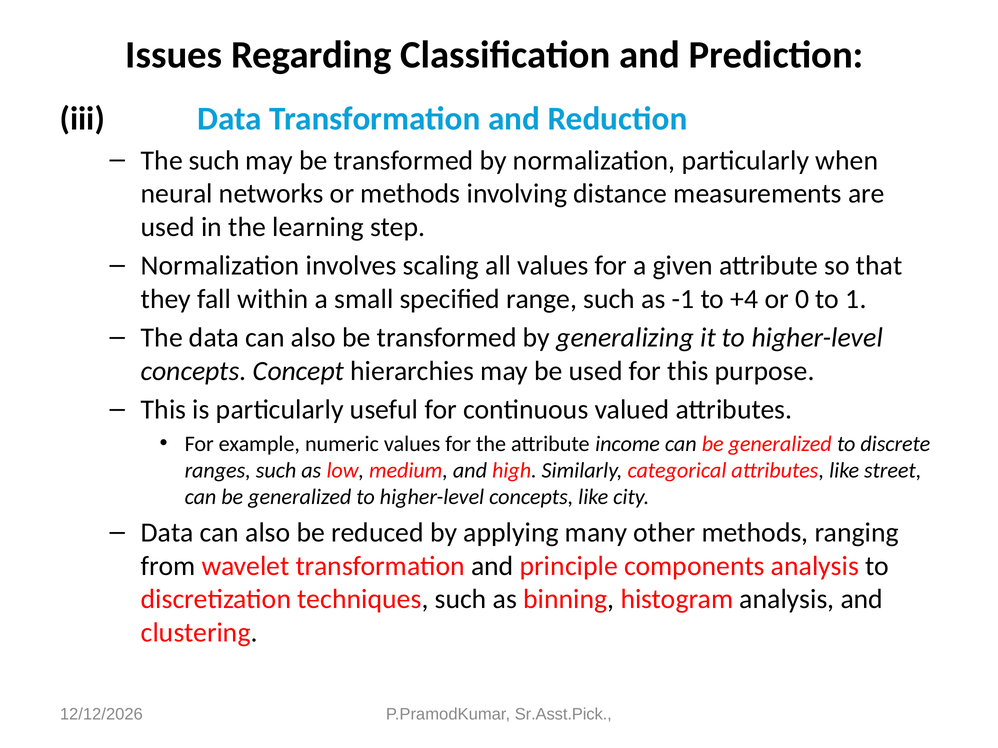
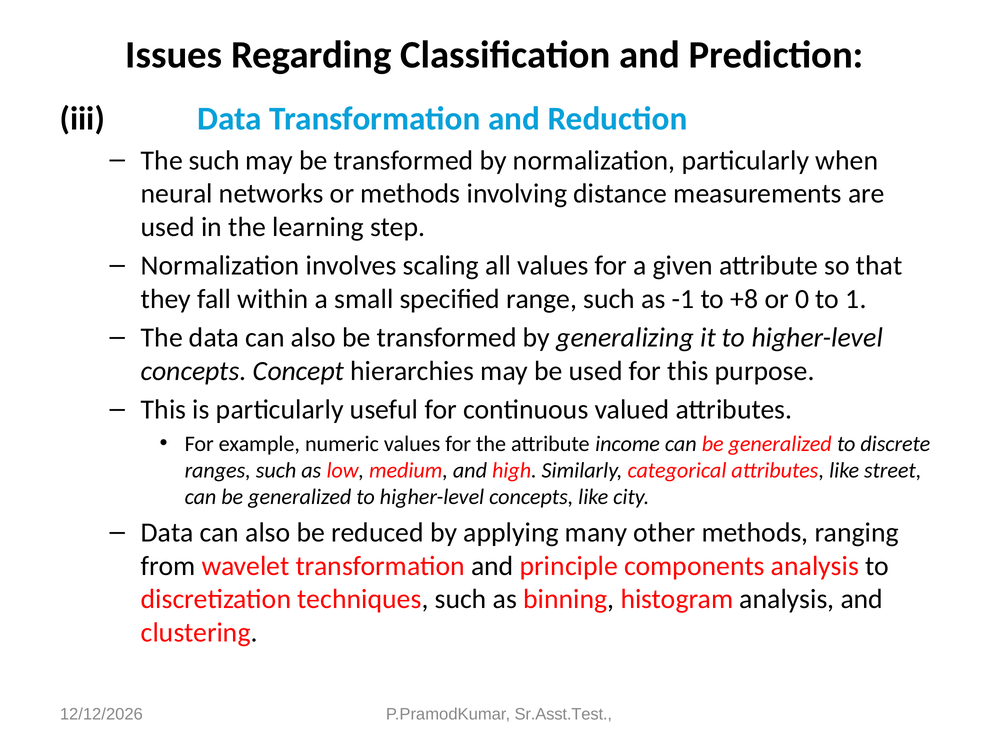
+4: +4 -> +8 (744, 299)
Sr.Asst.Pick: Sr.Asst.Pick -> Sr.Asst.Test (563, 715)
